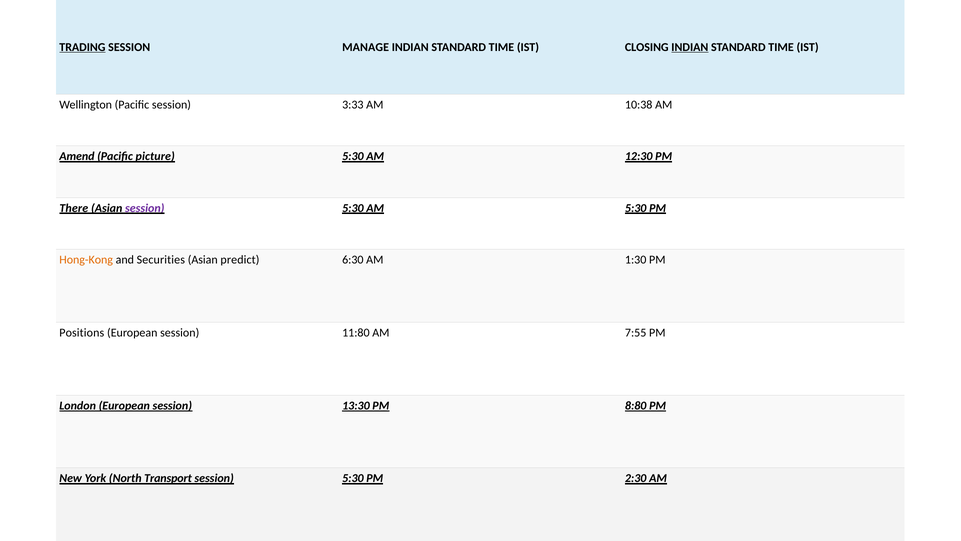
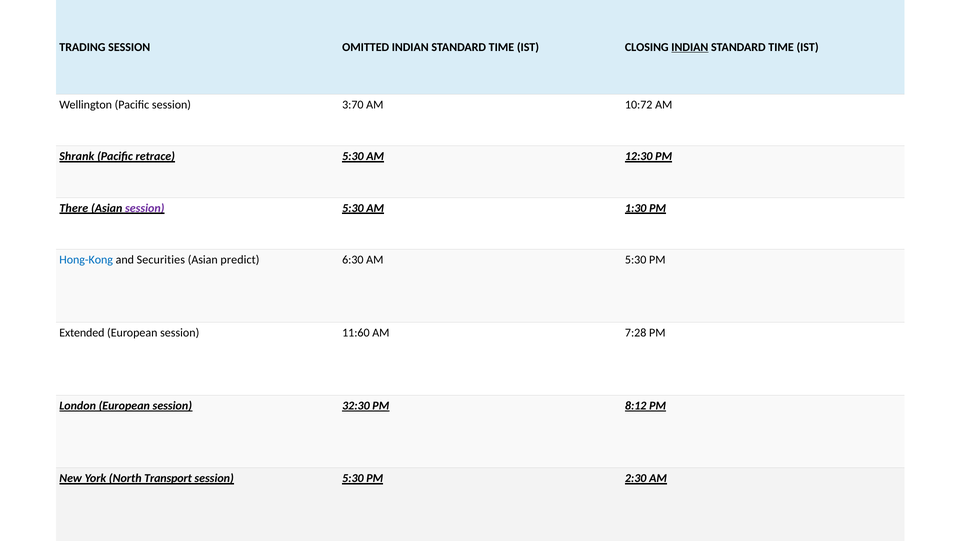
TRADING underline: present -> none (82, 47)
MANAGE: MANAGE -> OMITTED (366, 47)
3:33: 3:33 -> 3:70 (353, 105)
10:38: 10:38 -> 10:72 (639, 105)
Amend: Amend -> Shrank (77, 156)
picture: picture -> retrace (155, 156)
AM 5:30: 5:30 -> 1:30 (636, 208)
Hong-Kong colour: orange -> blue (86, 260)
AM 1:30: 1:30 -> 5:30 (636, 260)
Positions: Positions -> Extended (82, 332)
11:80: 11:80 -> 11:60 (356, 332)
7:55: 7:55 -> 7:28 (636, 332)
13:30: 13:30 -> 32:30 (356, 405)
8:80: 8:80 -> 8:12 (636, 405)
